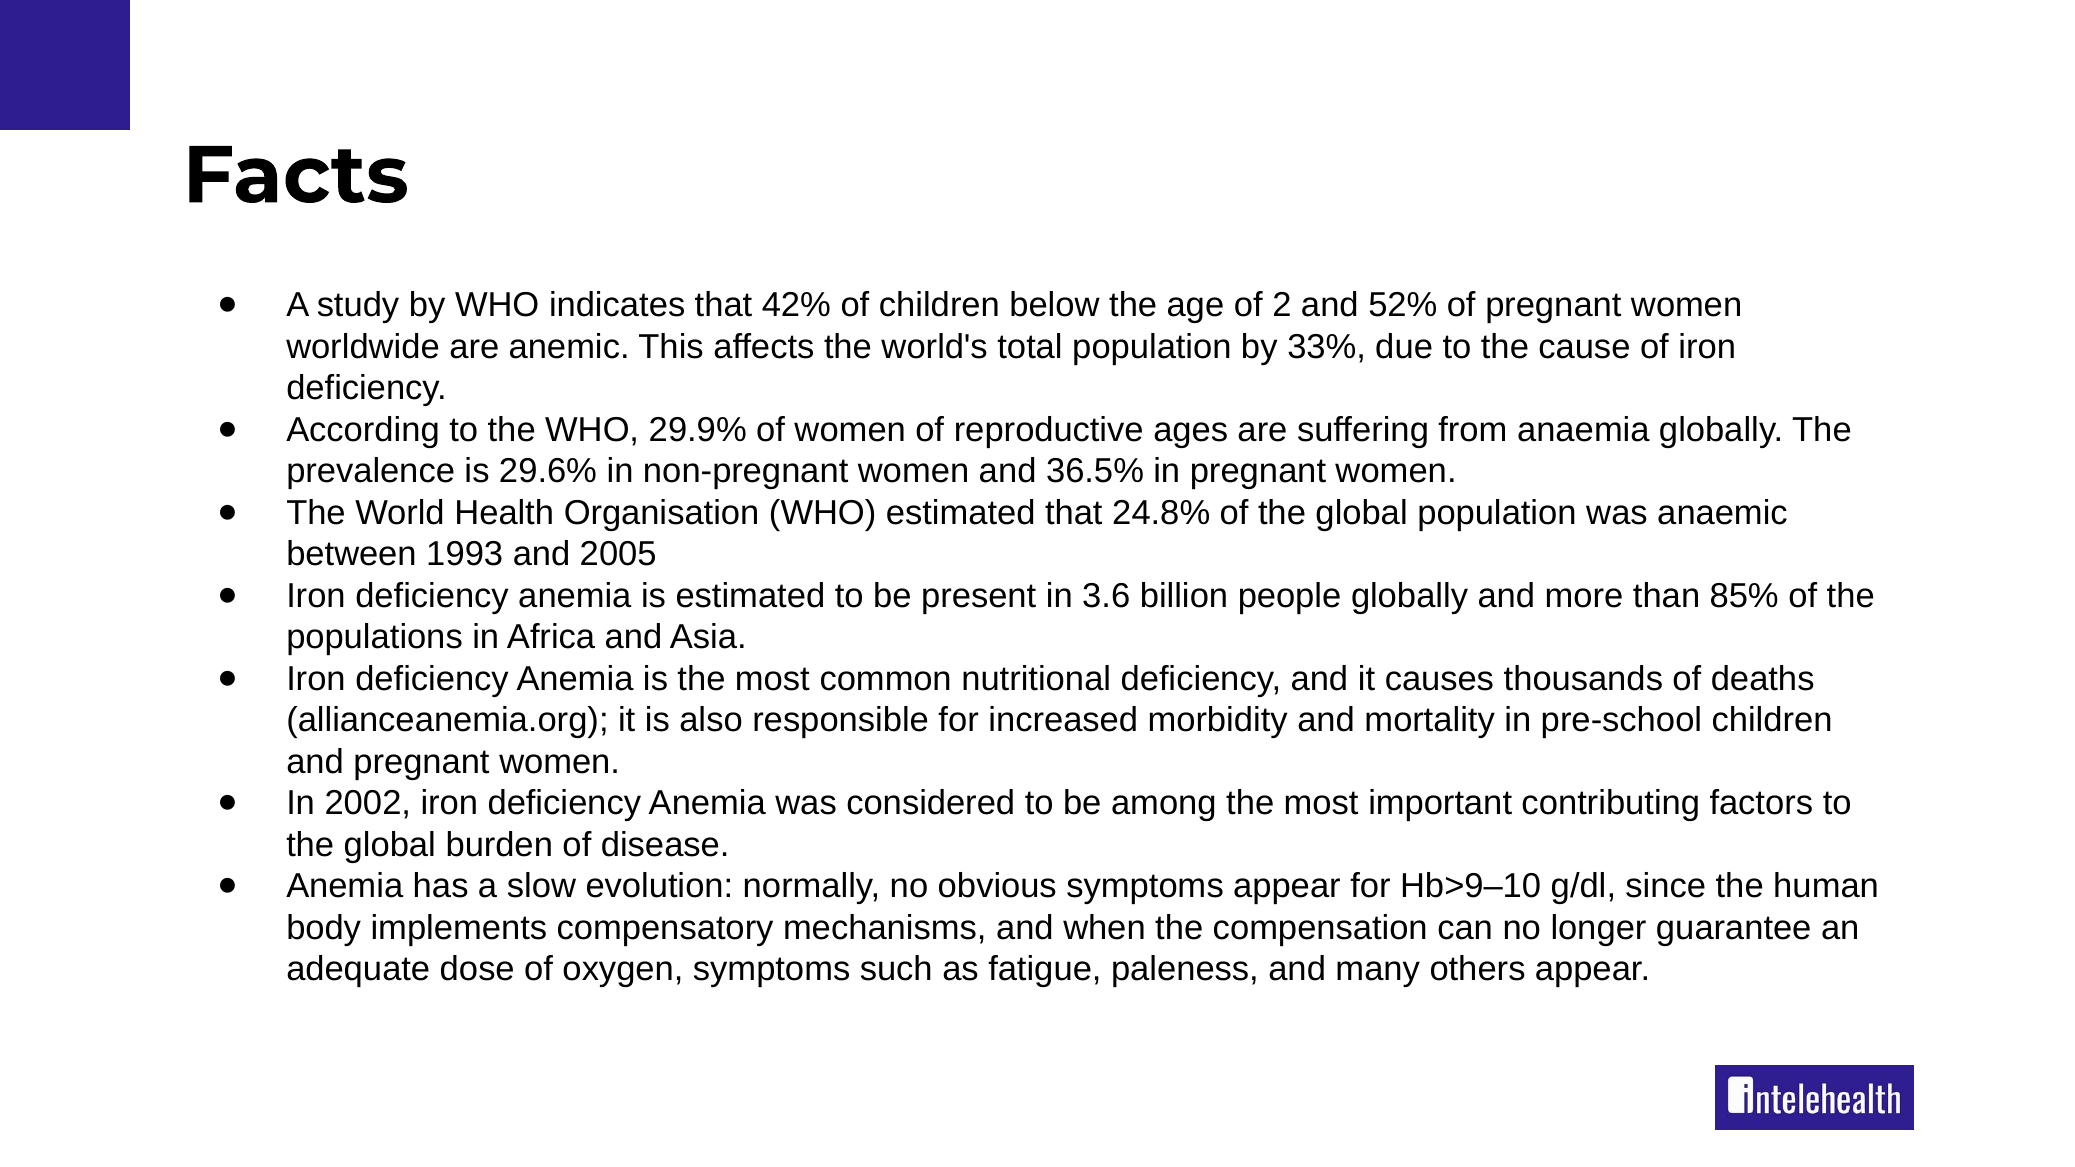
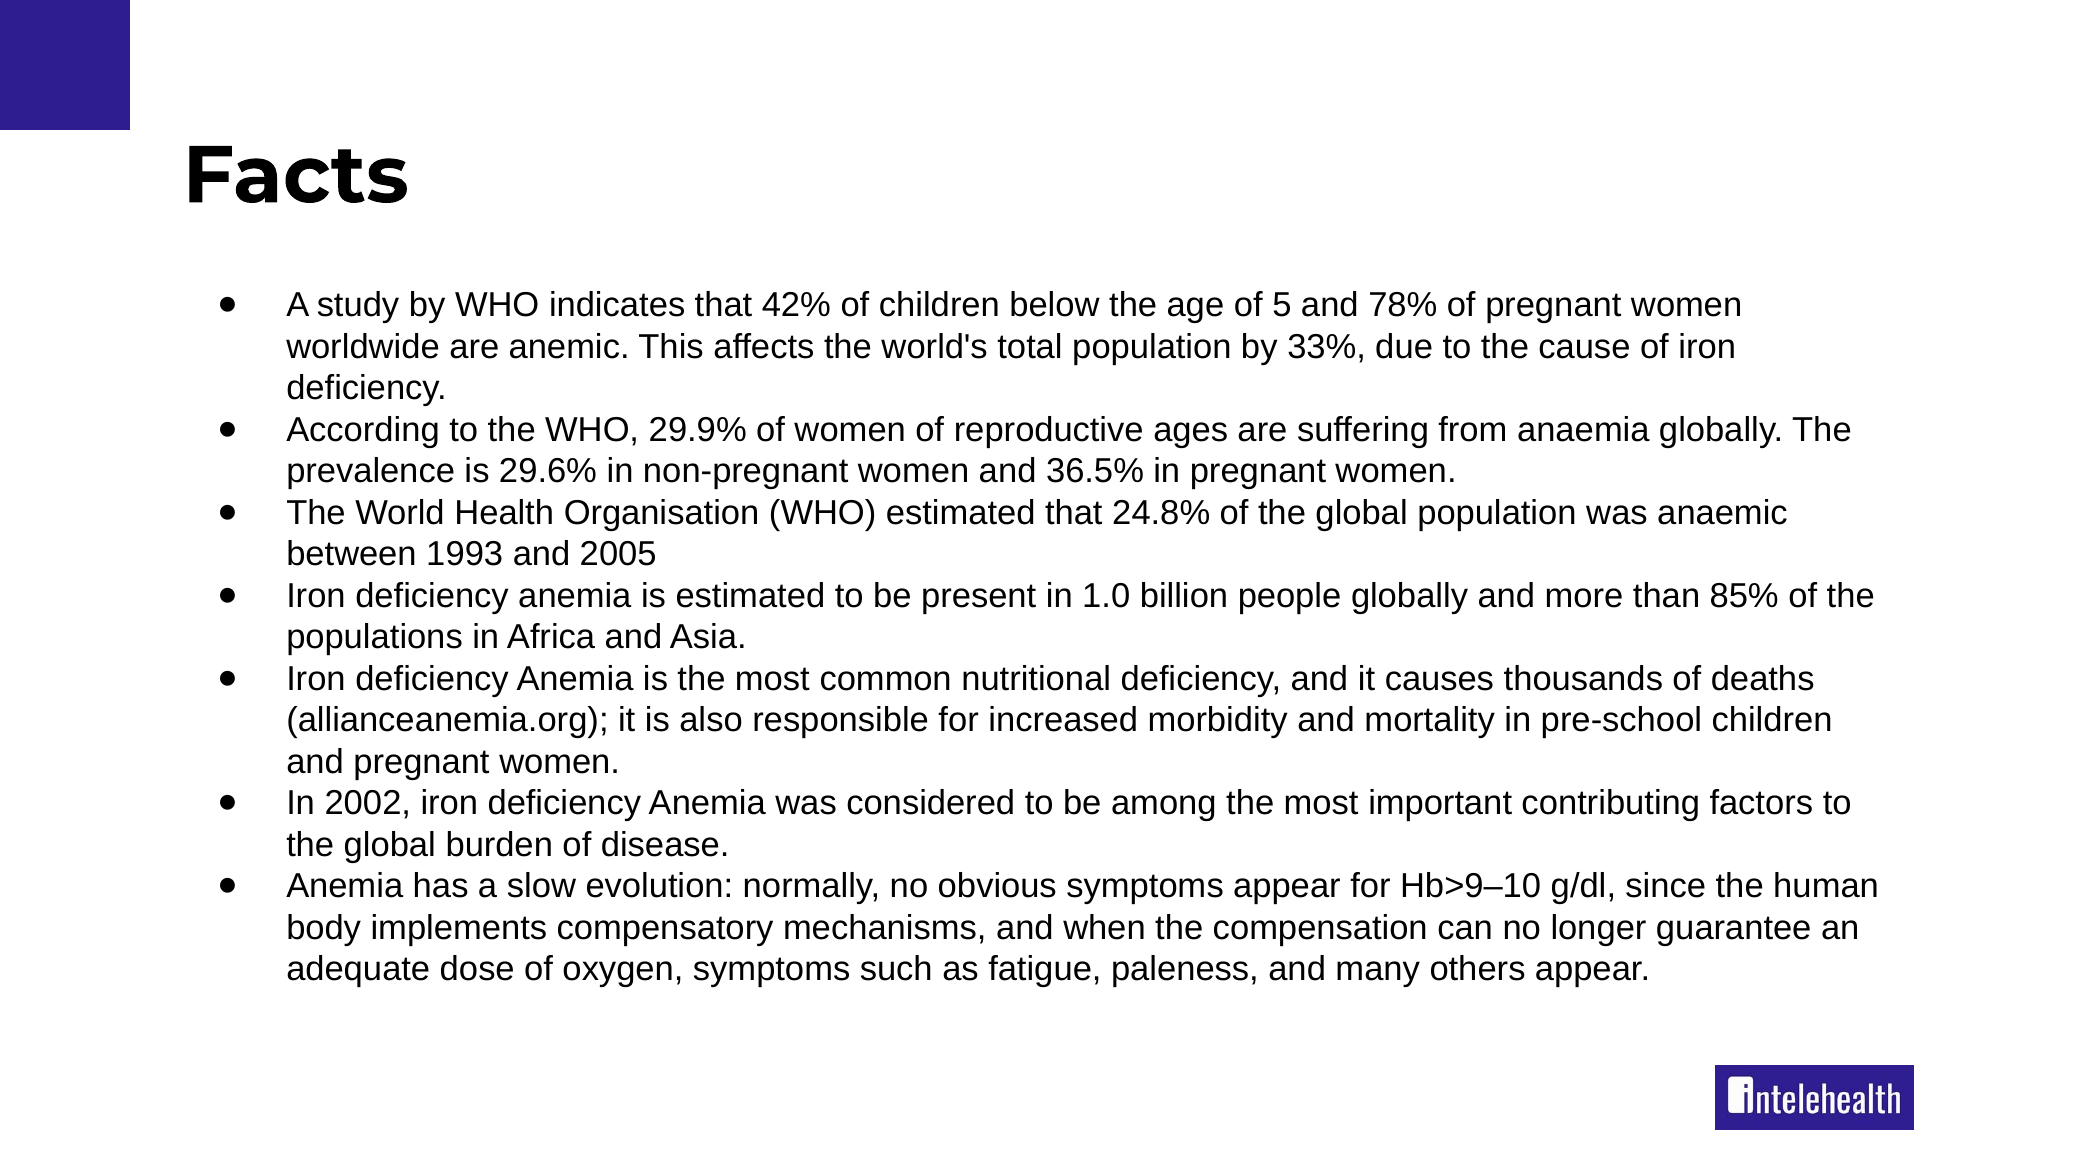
2: 2 -> 5 (1282, 305)
52%: 52% -> 78% (1403, 305)
3.6: 3.6 -> 1.0 (1106, 596)
